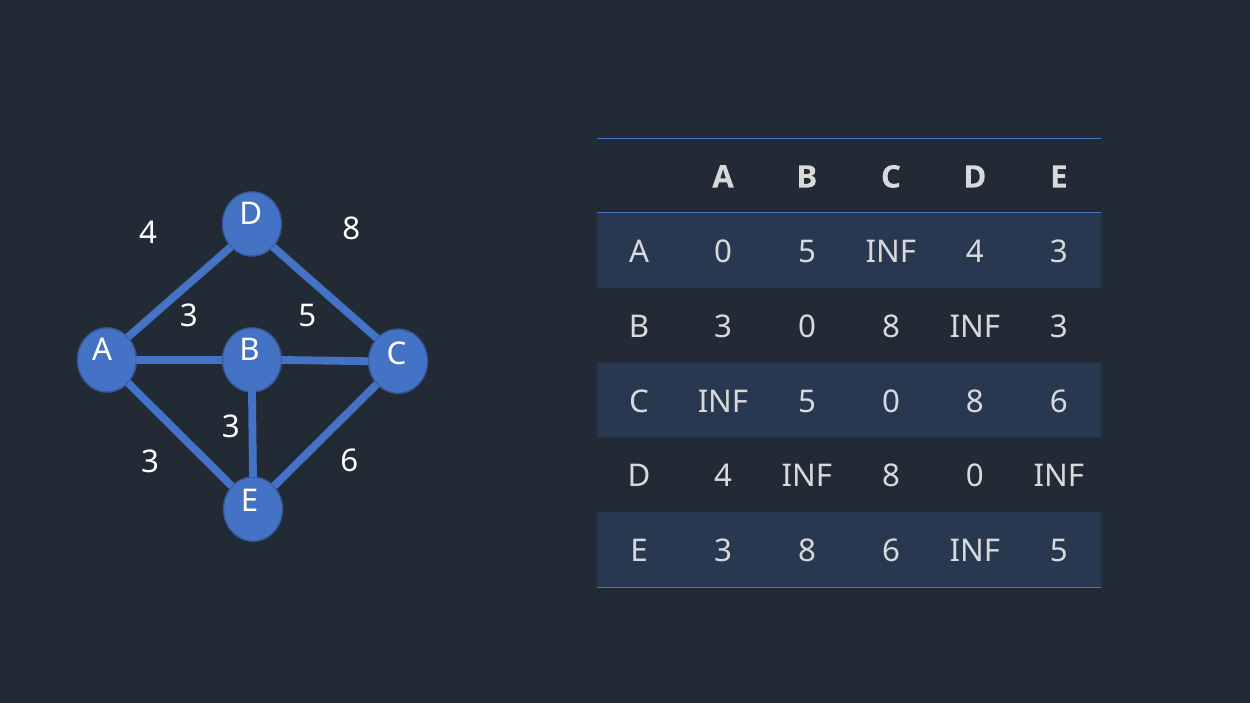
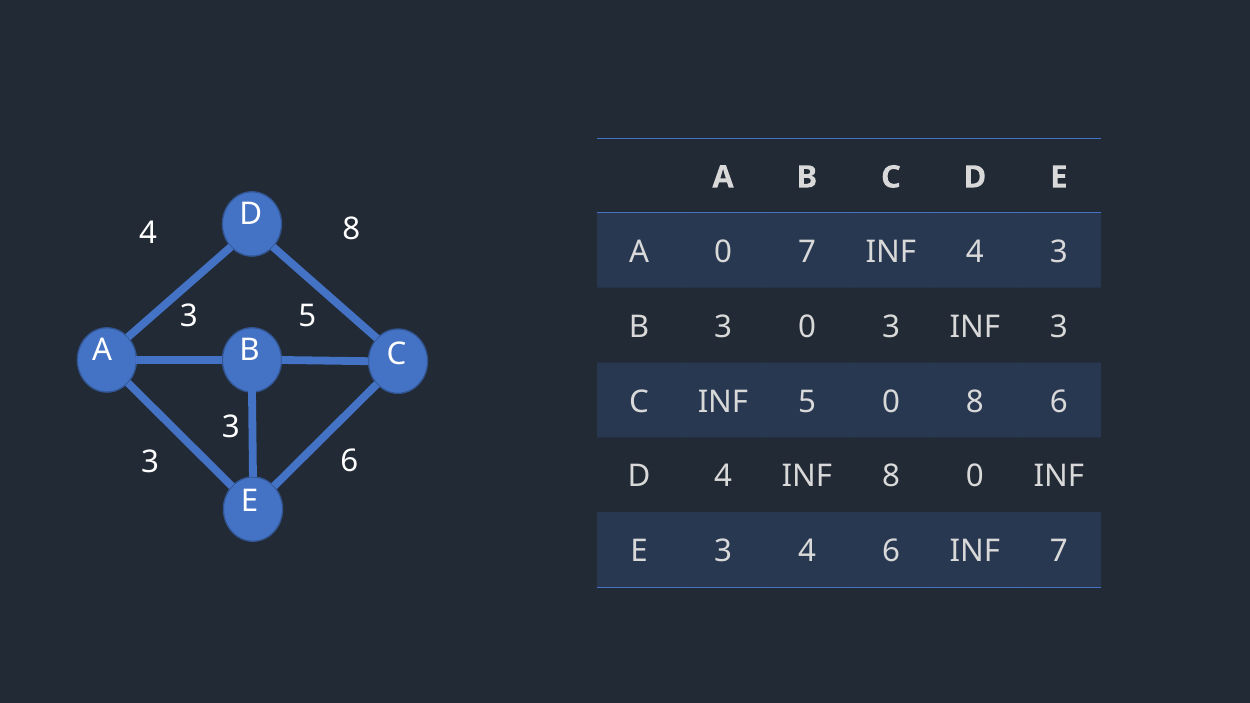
0 5: 5 -> 7 (807, 252)
3 0 8: 8 -> 3 (891, 327)
3 8: 8 -> 4 (807, 552)
6 INF 5: 5 -> 7 (1059, 552)
